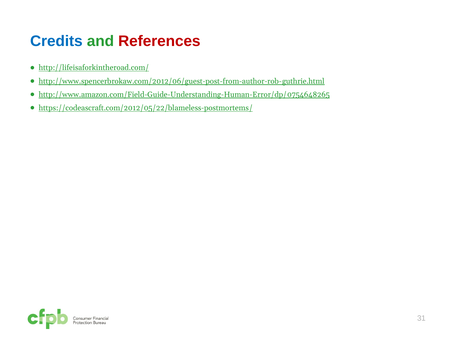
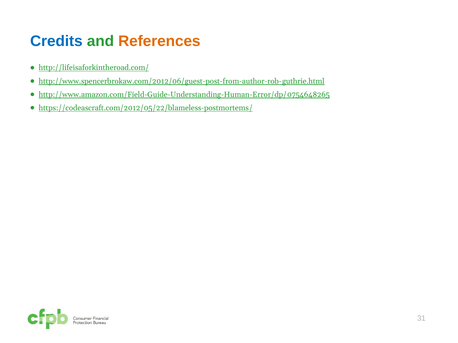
References colour: red -> orange (159, 41)
